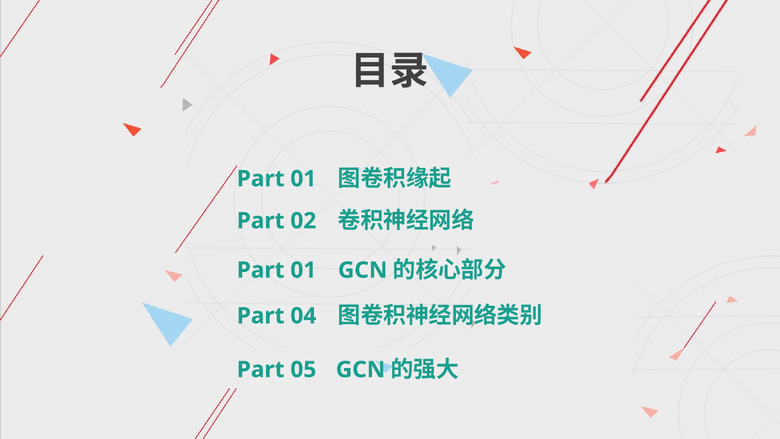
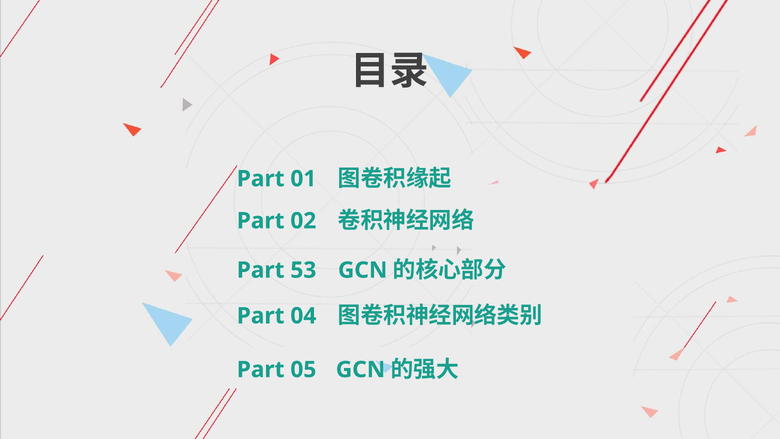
01: 01 -> 53 (303, 270)
